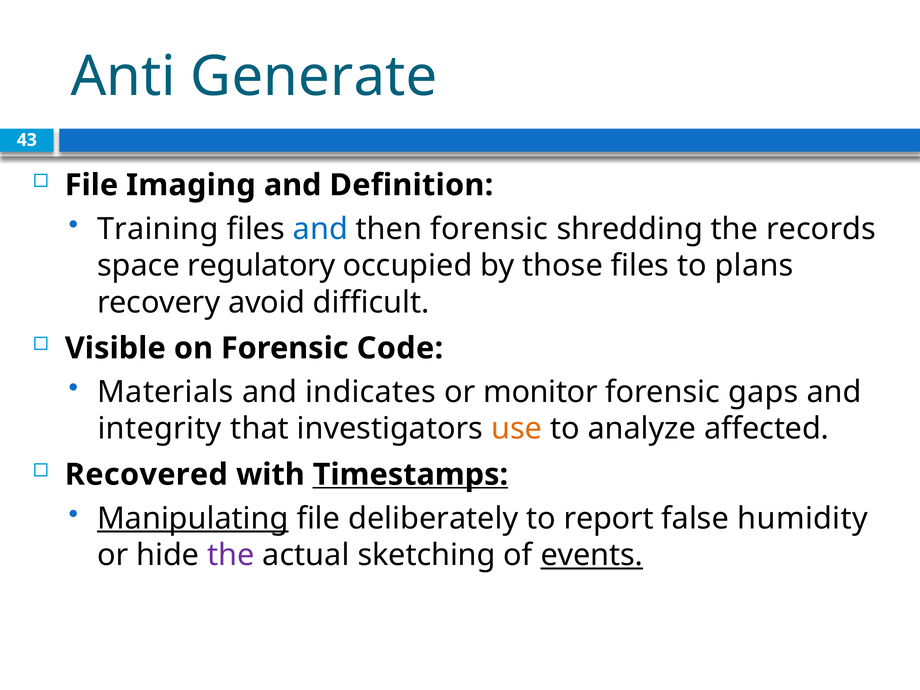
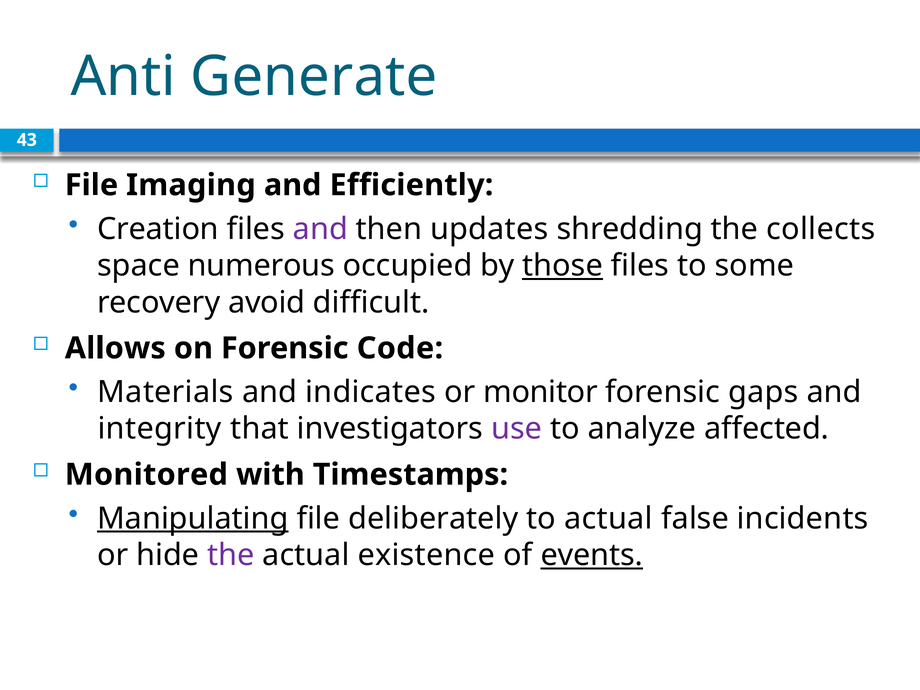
Definition: Definition -> Efficiently (411, 185)
Training: Training -> Creation (158, 229)
and colour: blue -> purple (320, 229)
then forensic: forensic -> updates (489, 229)
records: records -> collects (821, 229)
regulatory: regulatory -> numerous (261, 266)
those underline: none -> present (563, 266)
plans: plans -> some (754, 266)
Visible: Visible -> Allows (115, 348)
use colour: orange -> purple (517, 429)
Recovered: Recovered -> Monitored (146, 475)
Timestamps underline: present -> none (410, 475)
to report: report -> actual (608, 518)
humidity: humidity -> incidents (803, 518)
sketching: sketching -> existence (426, 555)
